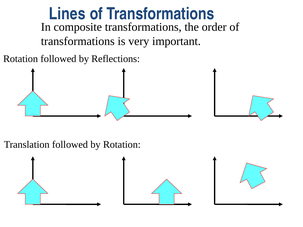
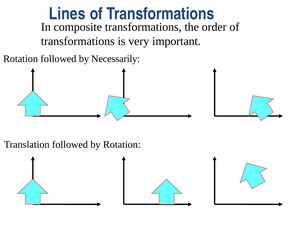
Reflections: Reflections -> Necessarily (116, 59)
